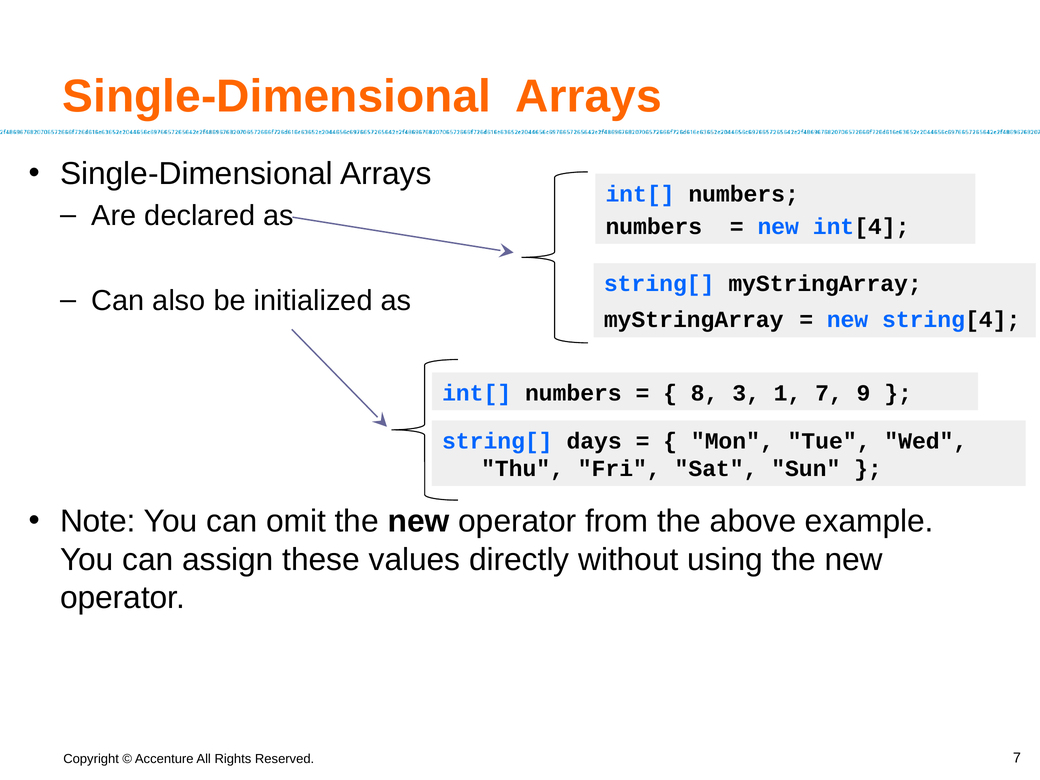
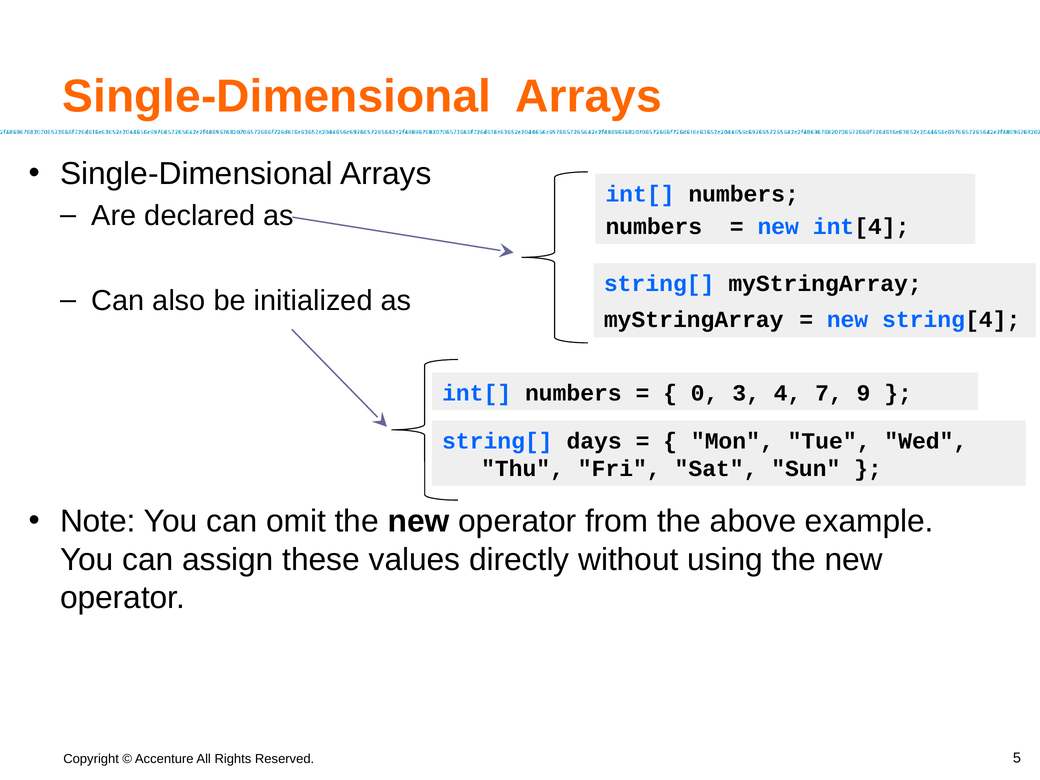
8: 8 -> 0 (705, 393)
1: 1 -> 4 (788, 393)
7: 7 -> 5 (1017, 758)
